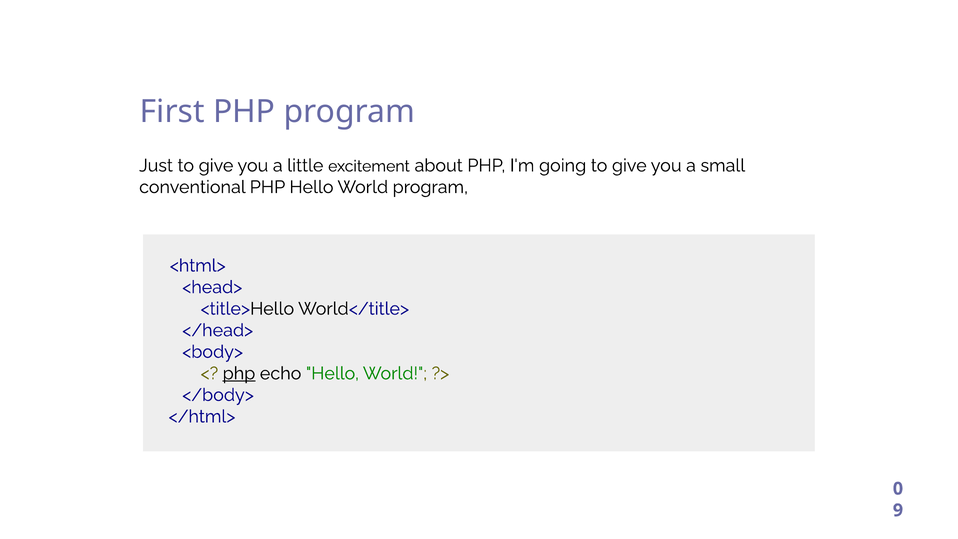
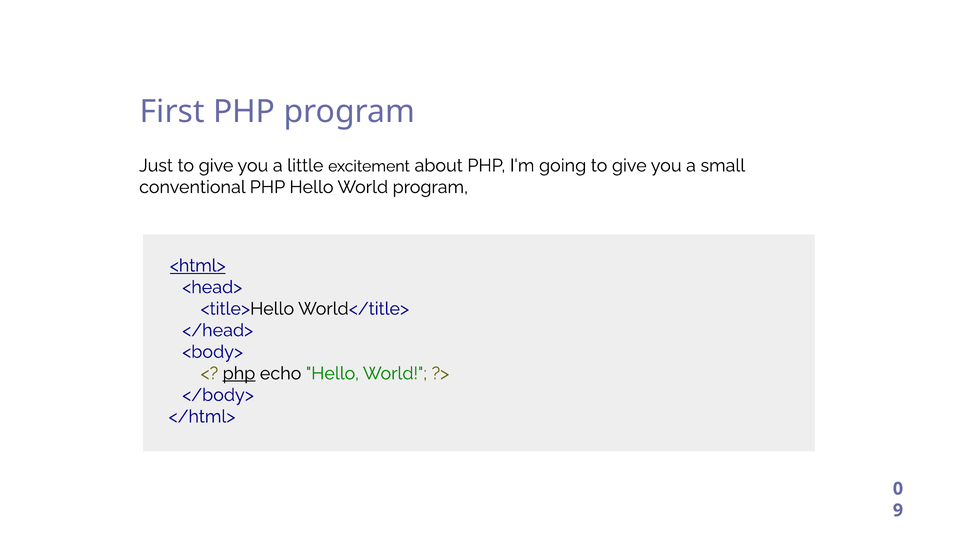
<html> underline: none -> present (198, 266)
